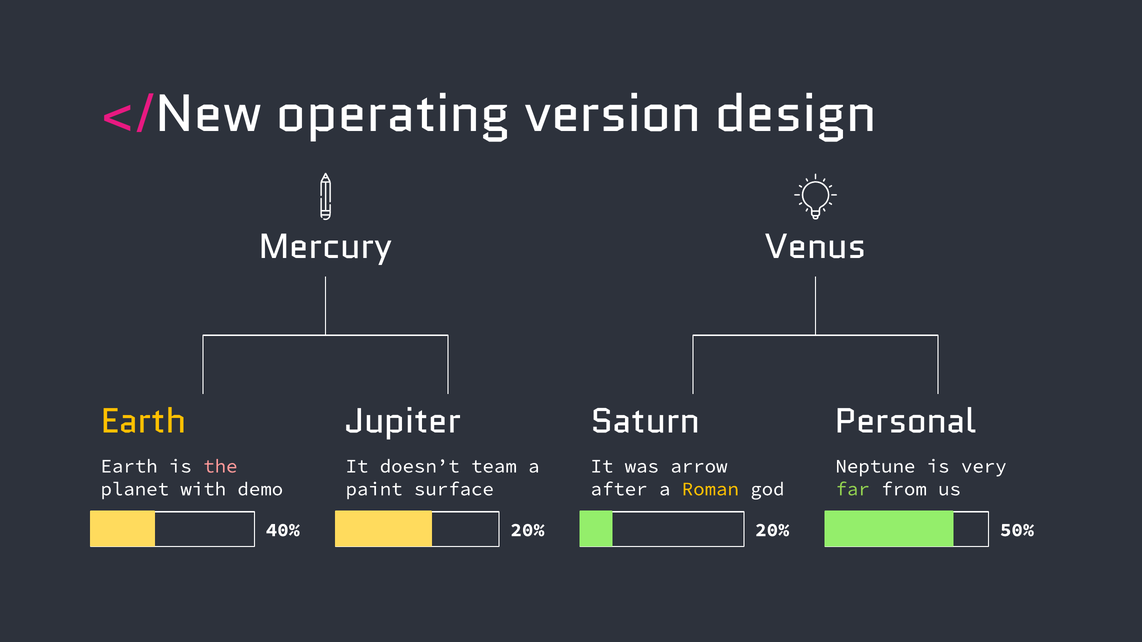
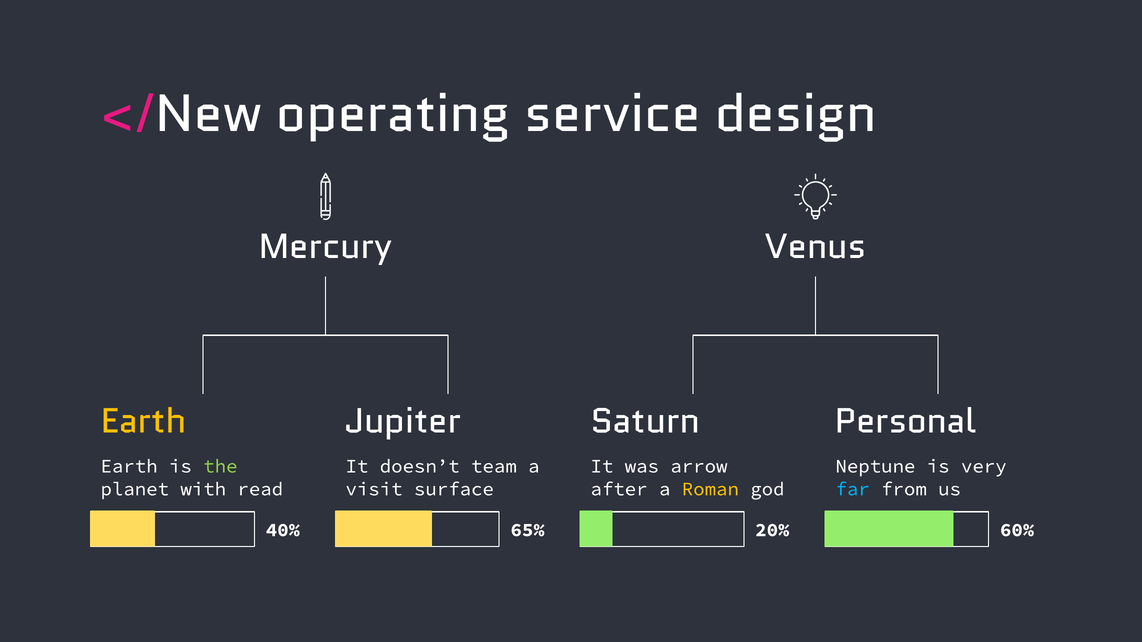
version: version -> service (612, 114)
the colour: pink -> light green (220, 466)
demo: demo -> read (260, 489)
paint: paint -> visit (374, 489)
far colour: light green -> light blue (853, 489)
40% 20%: 20% -> 65% (528, 530)
50%: 50% -> 60% (1017, 530)
